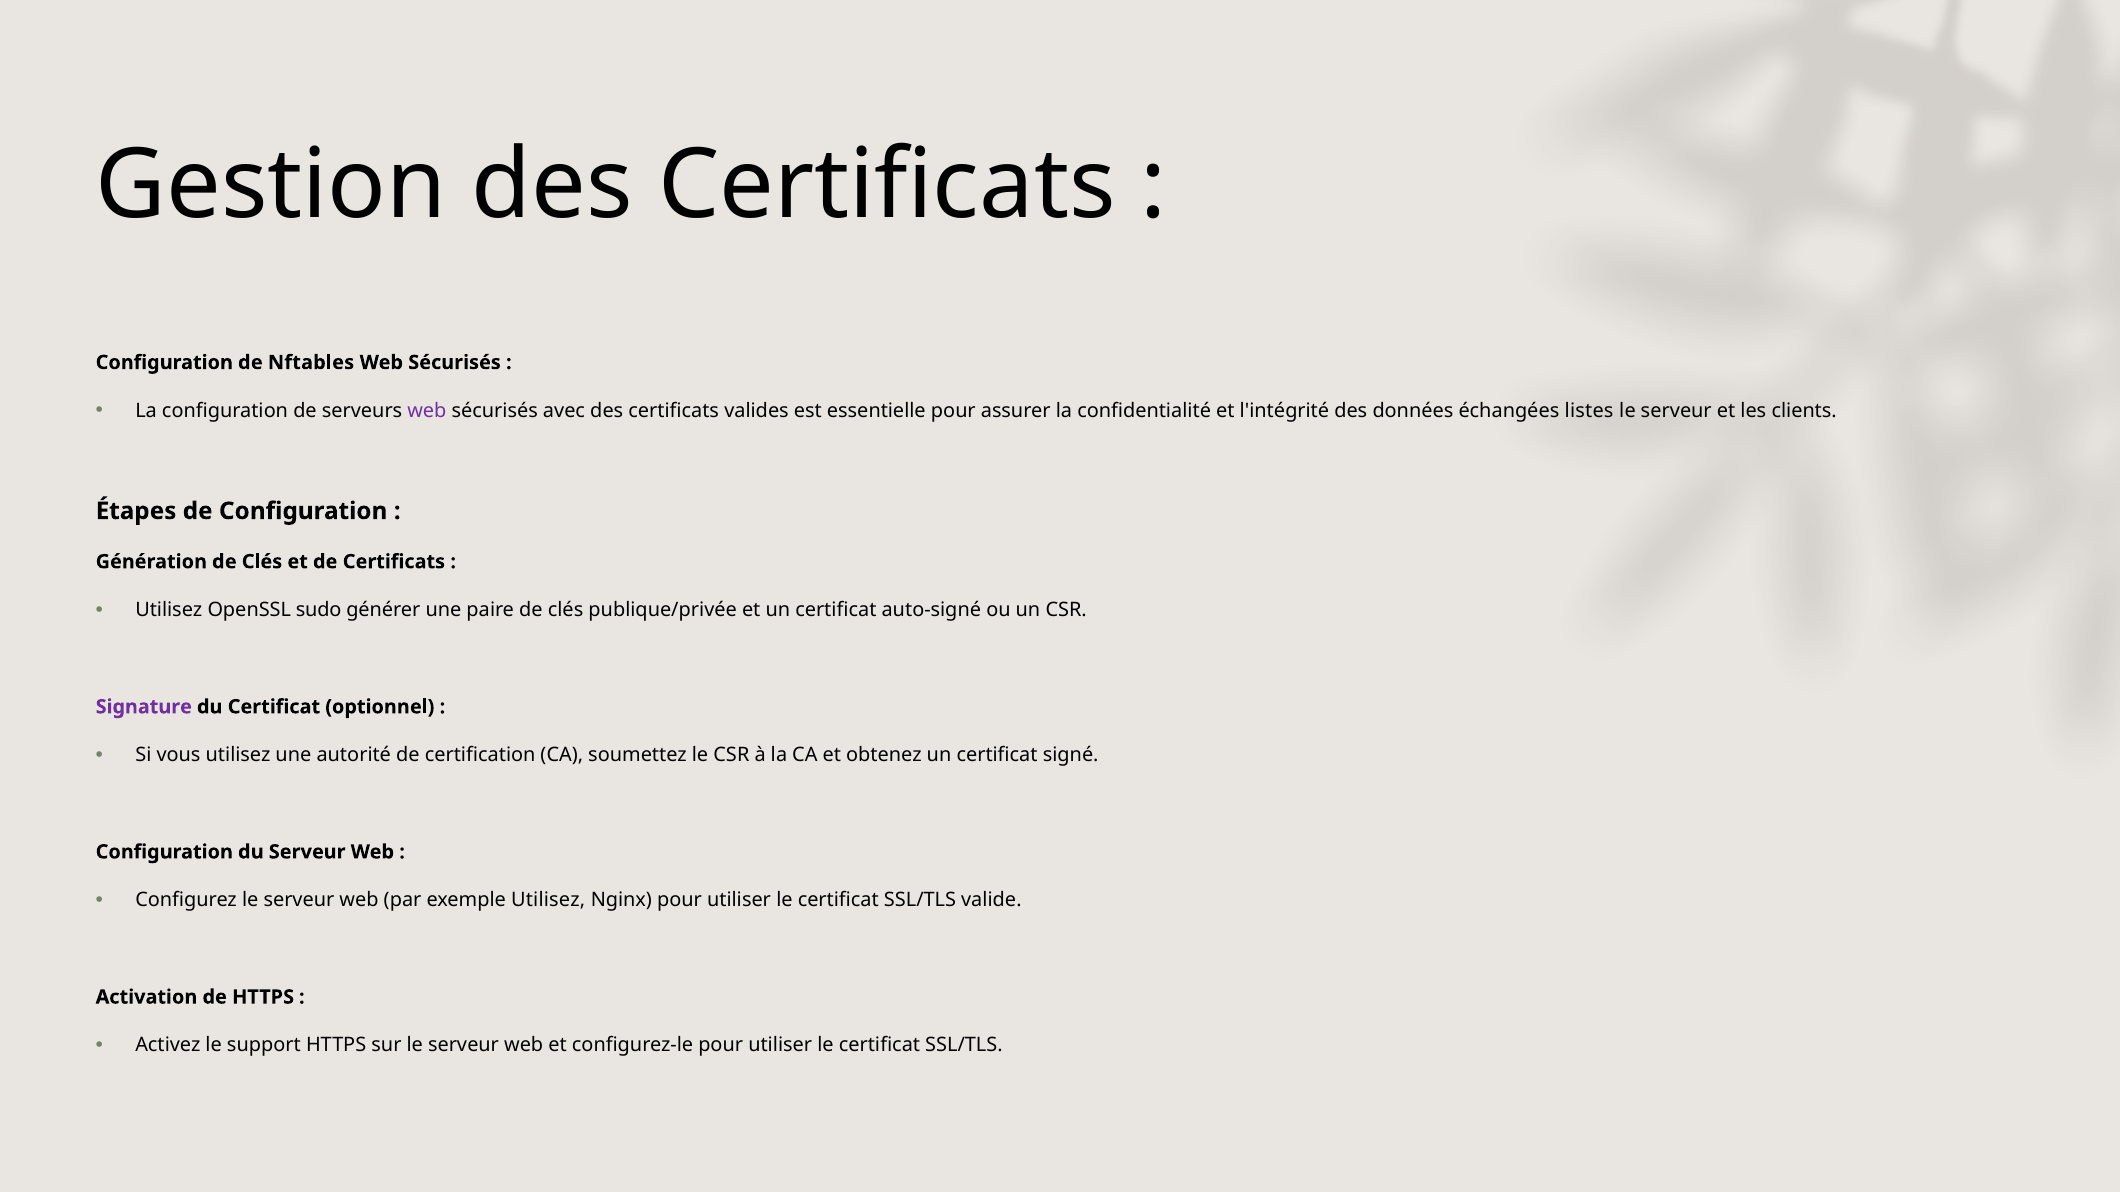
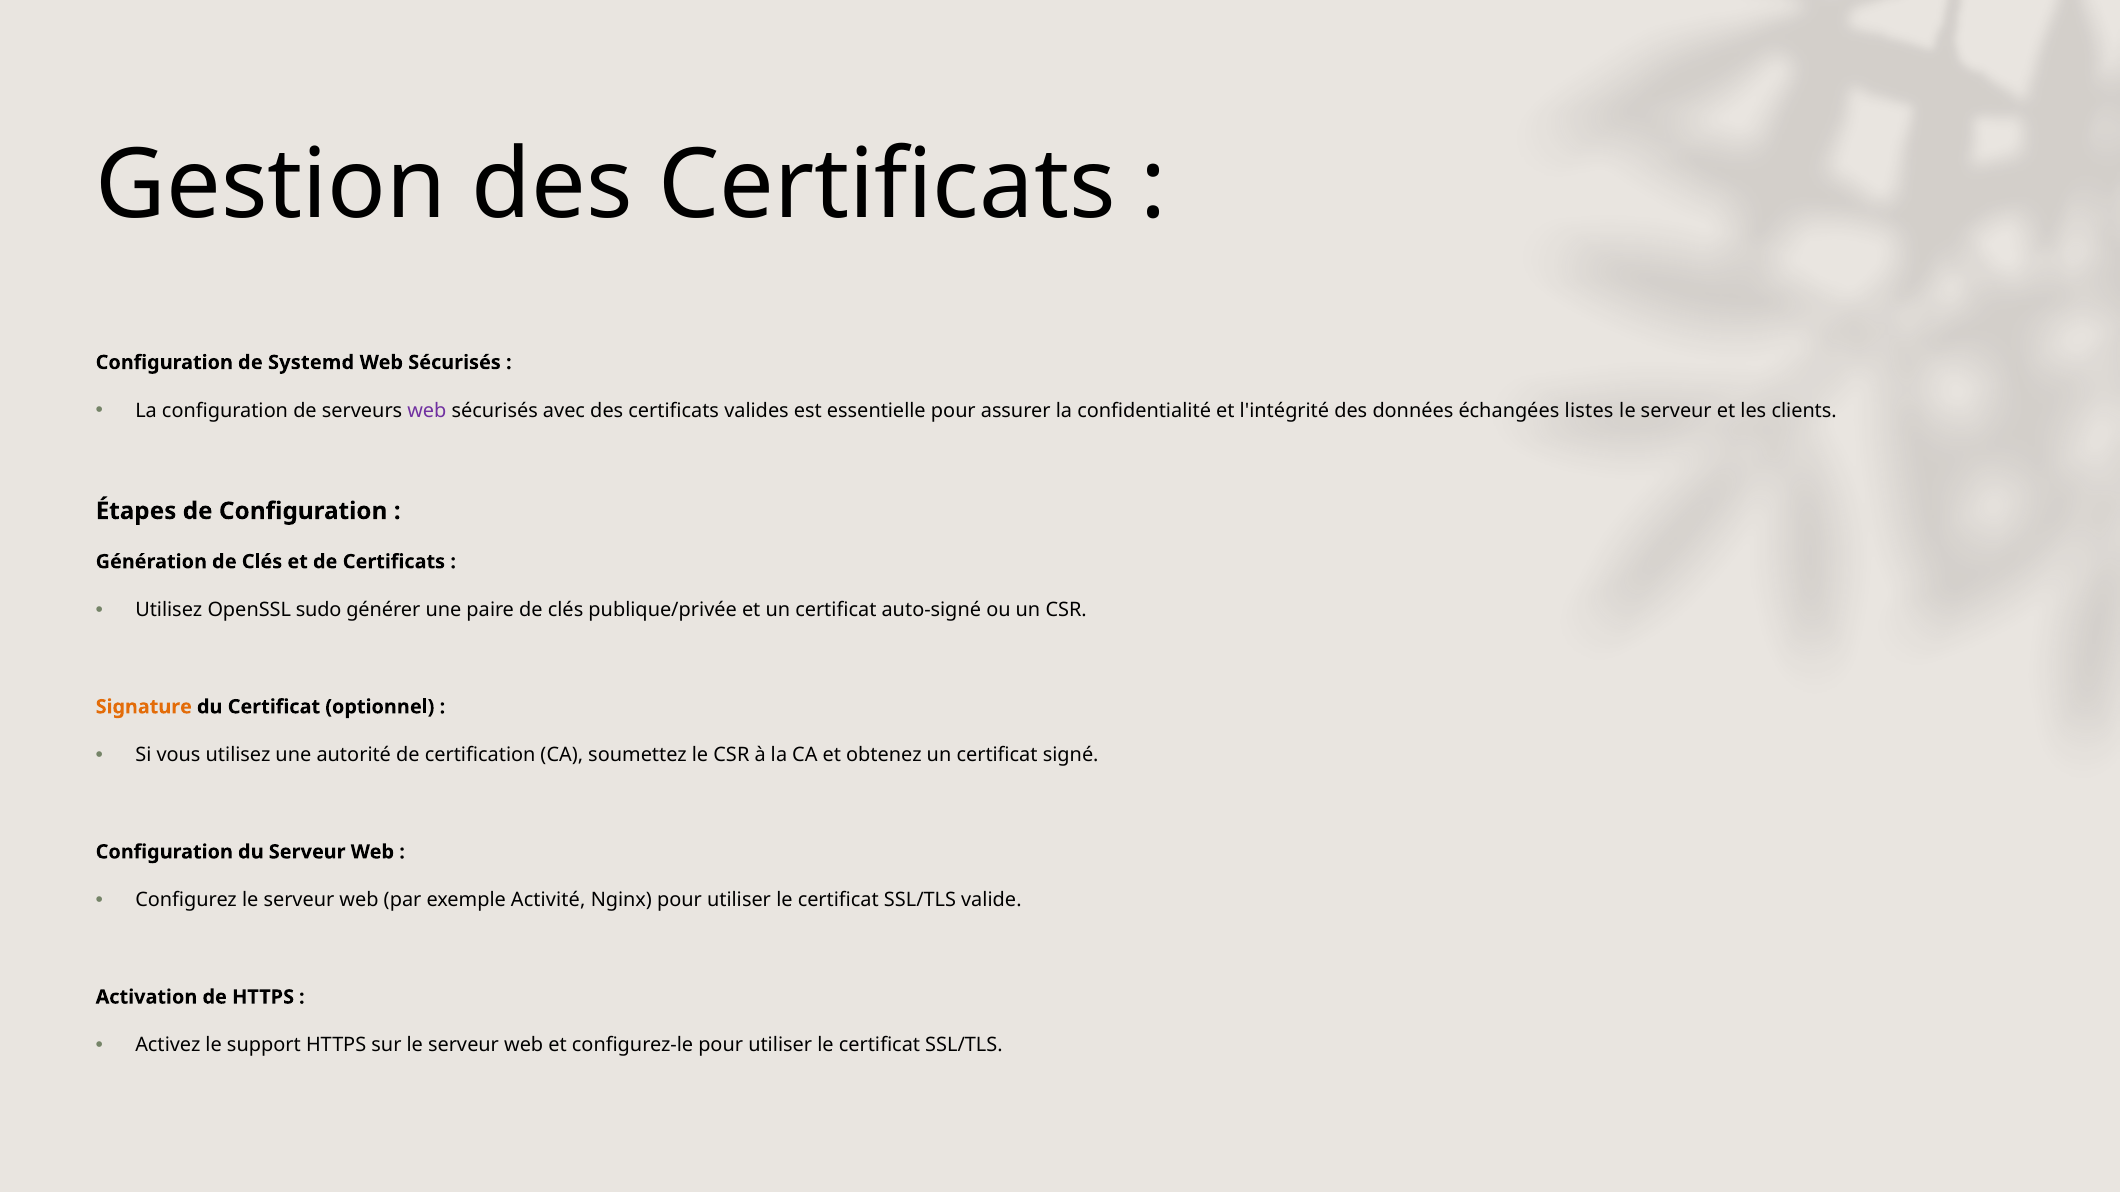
Nftables: Nftables -> Systemd (311, 363)
Signature colour: purple -> orange (144, 707)
exemple Utilisez: Utilisez -> Activité (548, 901)
